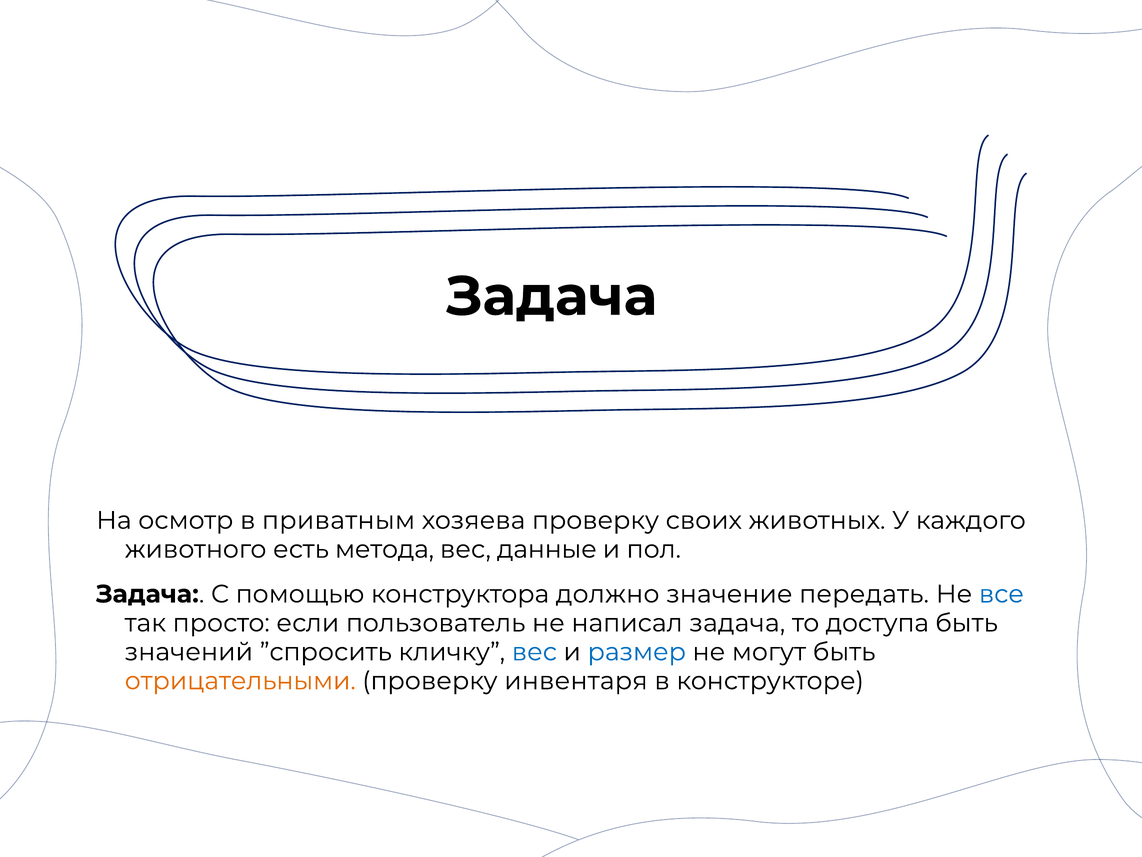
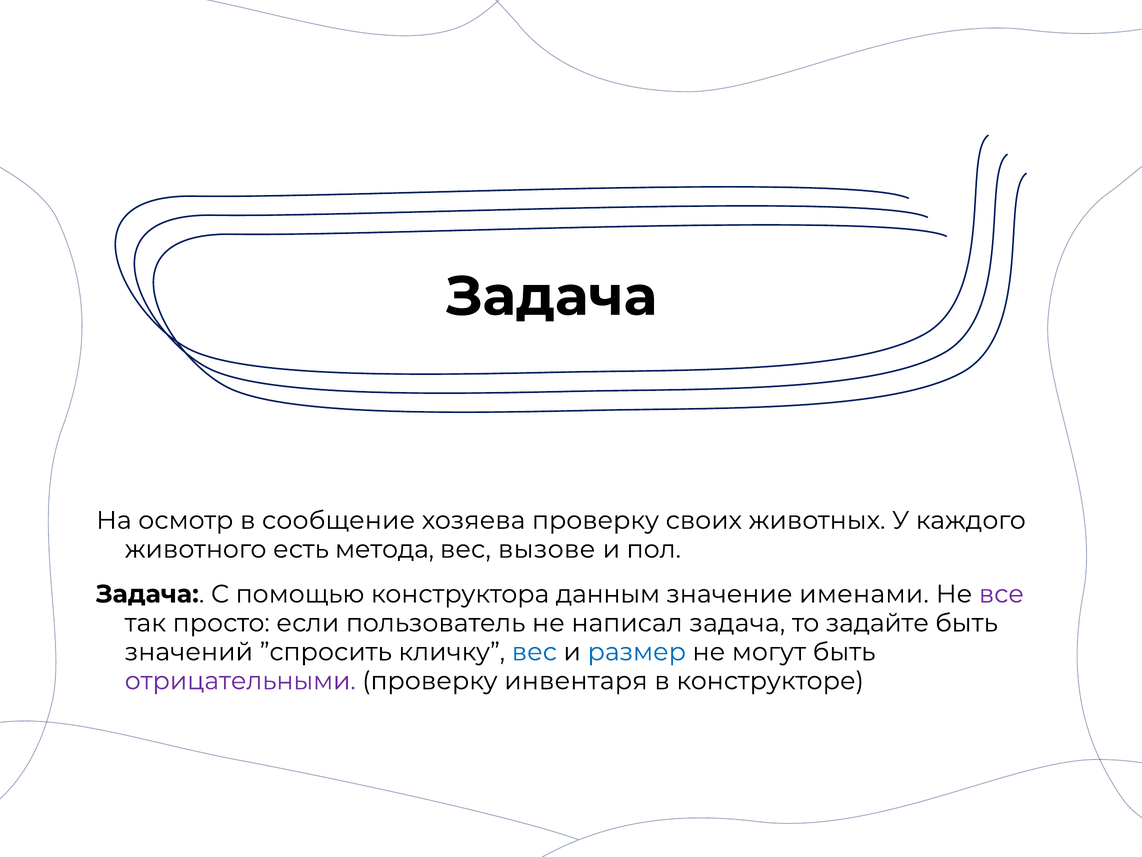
приватным: приватным -> сообщение (339, 520)
данные: данные -> вызове (547, 549)
должно: должно -> данным (608, 594)
передать: передать -> именами (864, 594)
все colour: blue -> purple (1001, 594)
доступа: доступа -> задайте (877, 623)
отрицательными colour: orange -> purple (240, 681)
